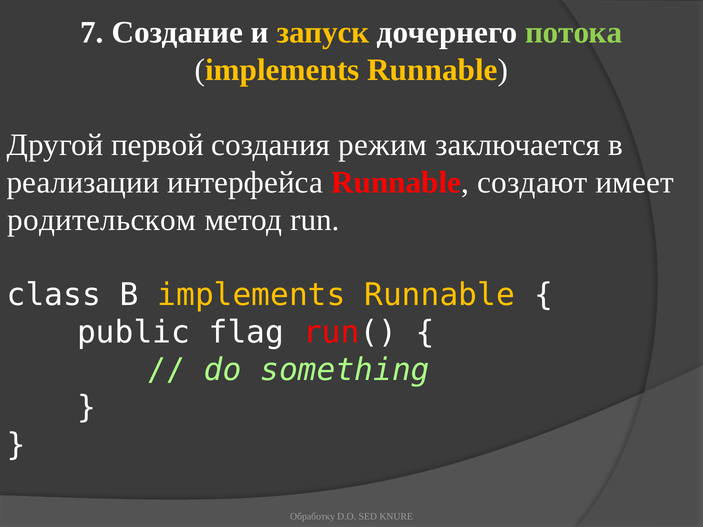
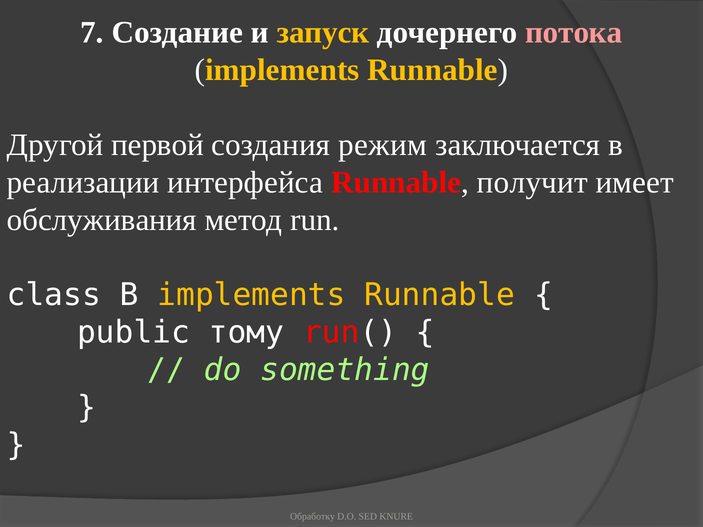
потока colour: light green -> pink (574, 32)
создают: создают -> получит (532, 182)
родительском: родительском -> обслуживания (102, 220)
flag: flag -> тому (246, 332)
